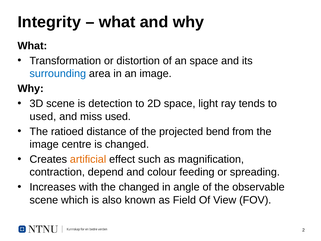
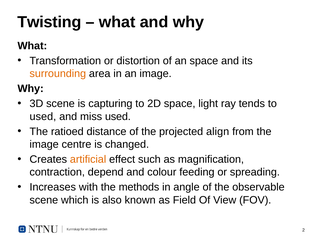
Integrity: Integrity -> Twisting (49, 22)
surrounding colour: blue -> orange (58, 74)
detection: detection -> capturing (110, 104)
bend: bend -> align (218, 131)
the changed: changed -> methods (139, 187)
